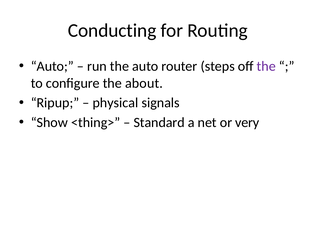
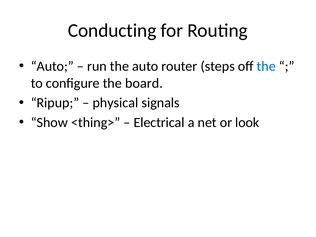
the colour: purple -> blue (266, 66)
about: about -> board (144, 83)
Standard: Standard -> Electrical (159, 123)
very: very -> look (247, 123)
